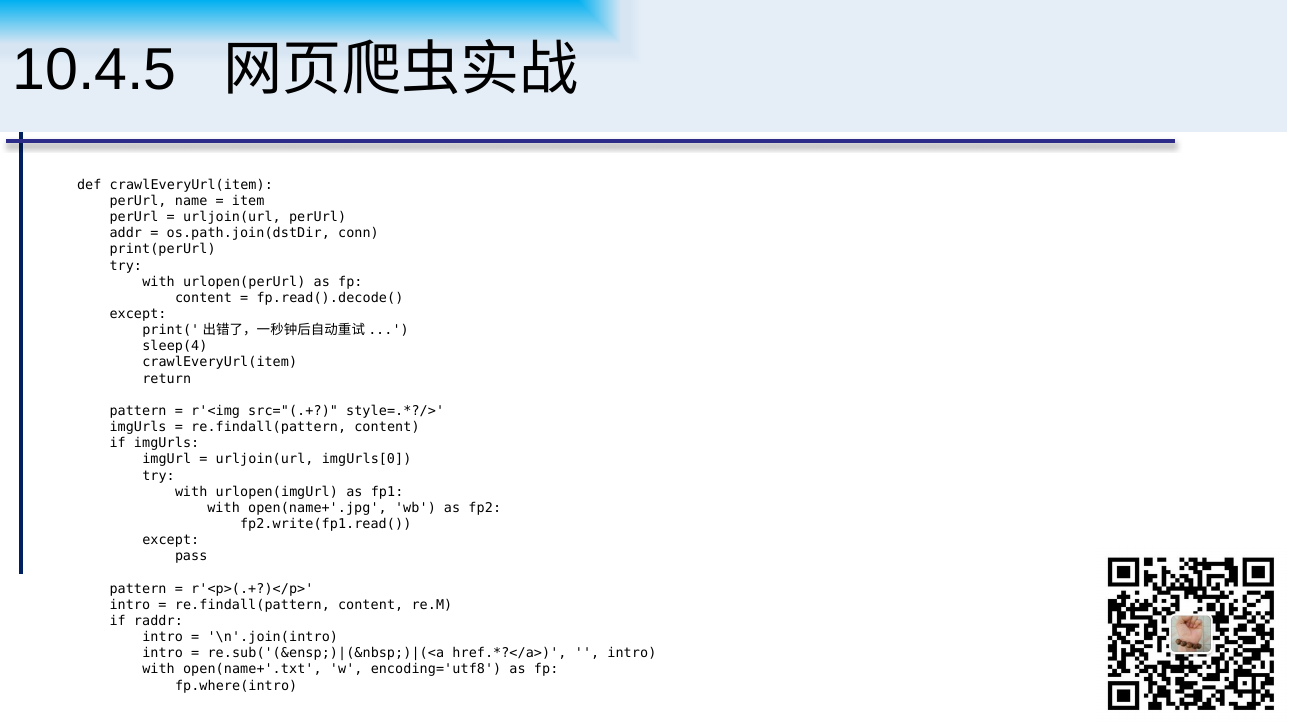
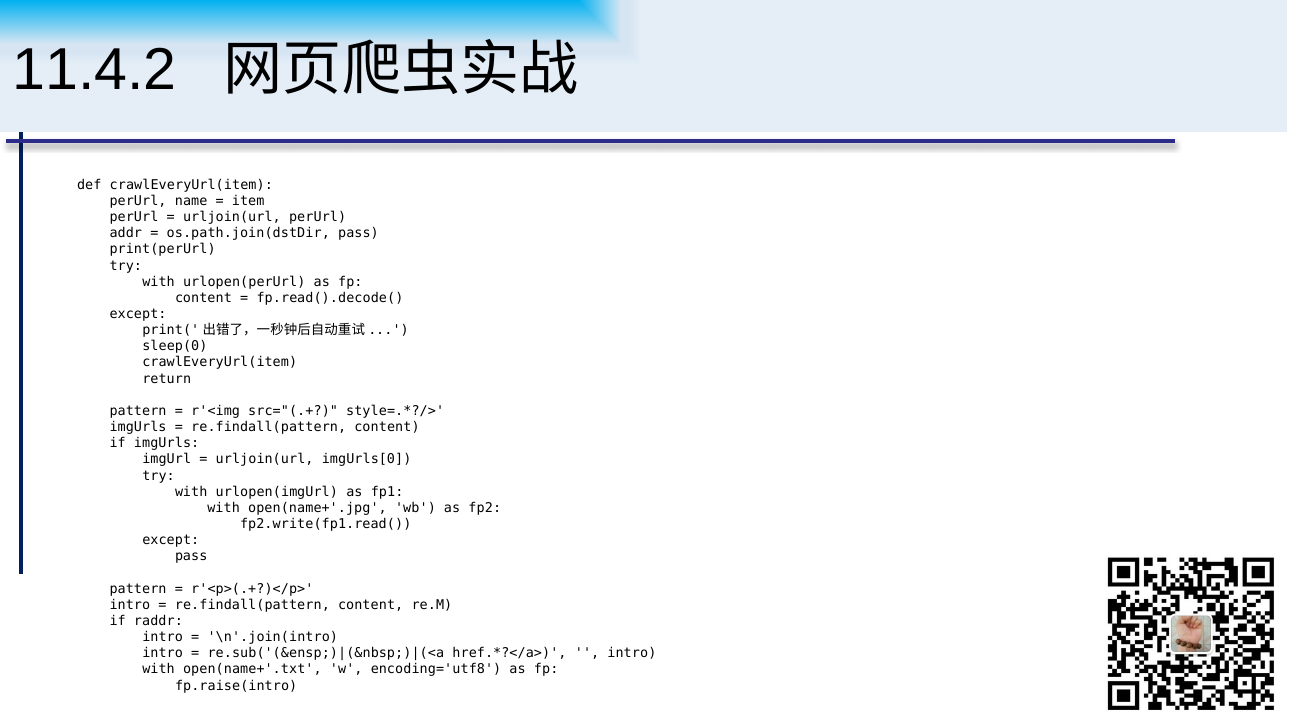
10.4.5: 10.4.5 -> 11.4.2 (95, 70)
os.path.join(dstDir conn: conn -> pass (358, 233)
sleep(4: sleep(4 -> sleep(0 (175, 346)
fp.where(intro: fp.where(intro -> fp.raise(intro (236, 685)
